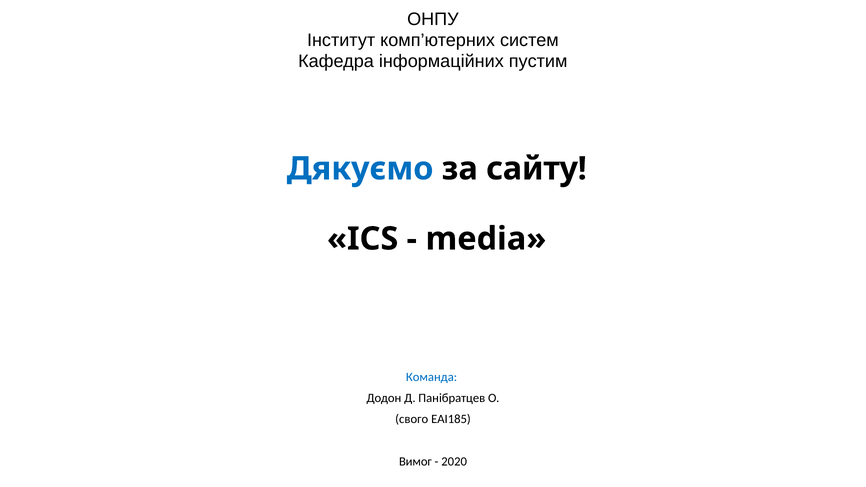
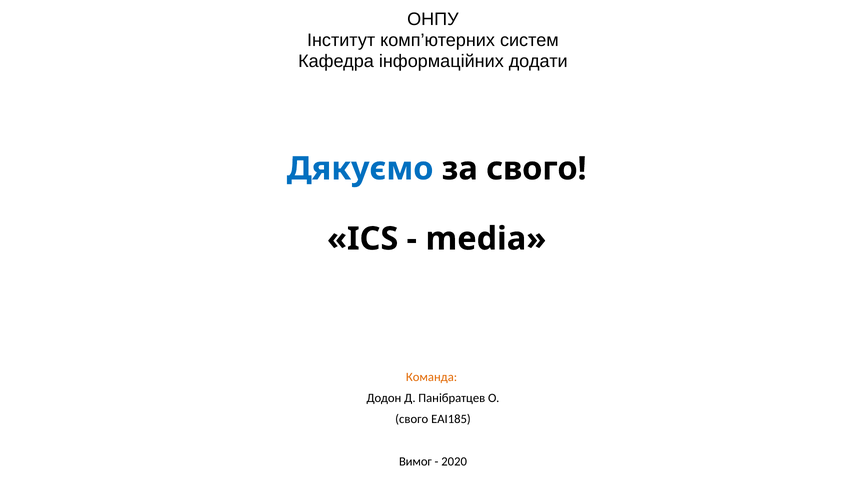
пустим: пустим -> додати (538, 61)
за сайту: сайту -> свого (536, 169)
Команда colour: blue -> orange (432, 377)
